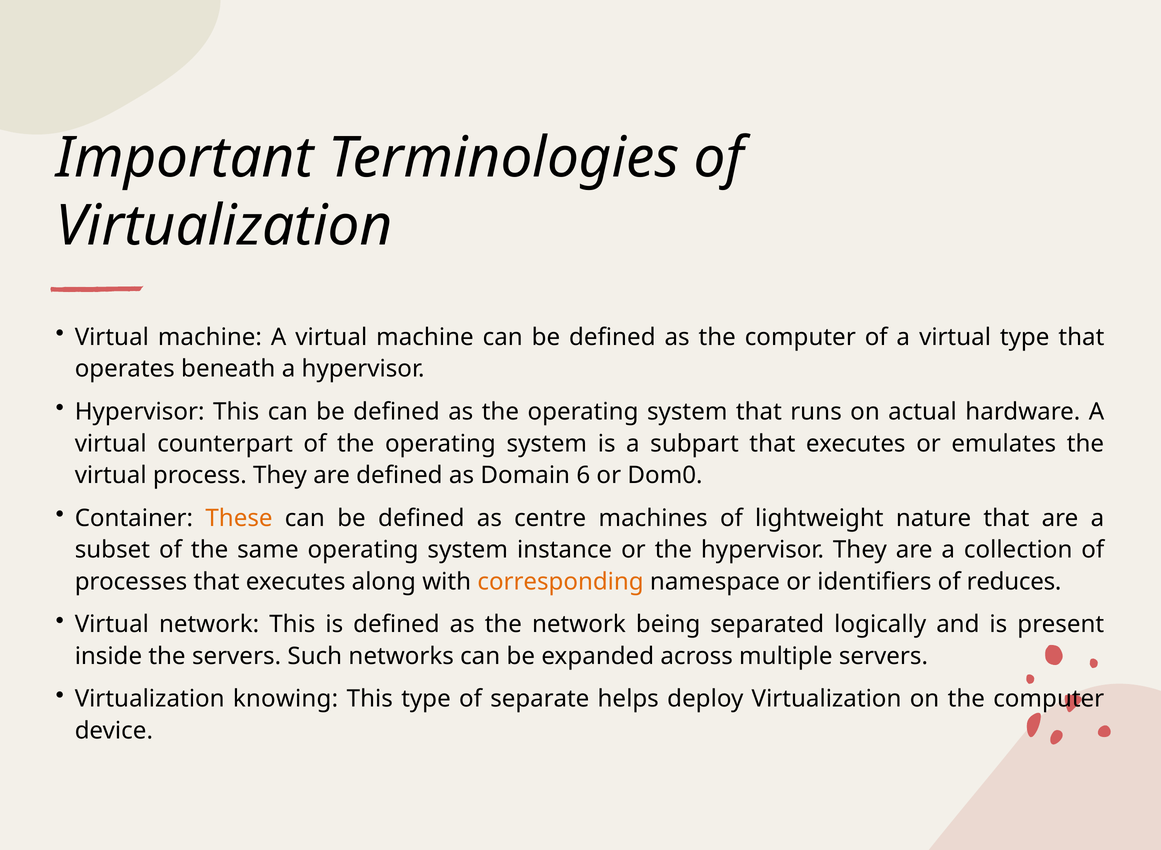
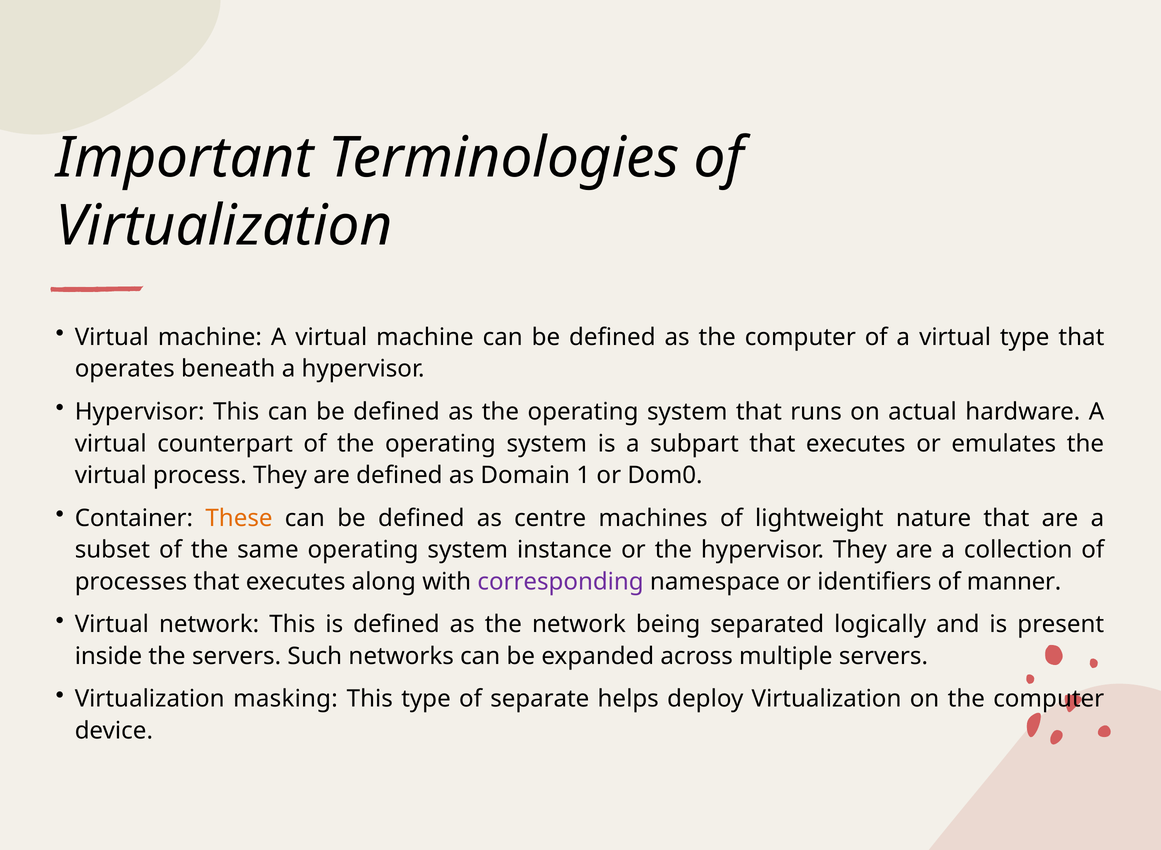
6: 6 -> 1 (583, 476)
corresponding colour: orange -> purple (561, 582)
reduces: reduces -> manner (1014, 582)
knowing: knowing -> masking (285, 700)
